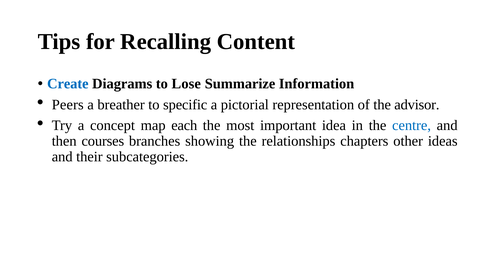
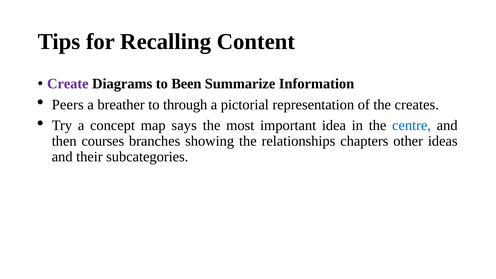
Create colour: blue -> purple (68, 84)
Lose: Lose -> Been (186, 84)
specific: specific -> through (185, 105)
advisor: advisor -> creates (417, 105)
each: each -> says (184, 125)
